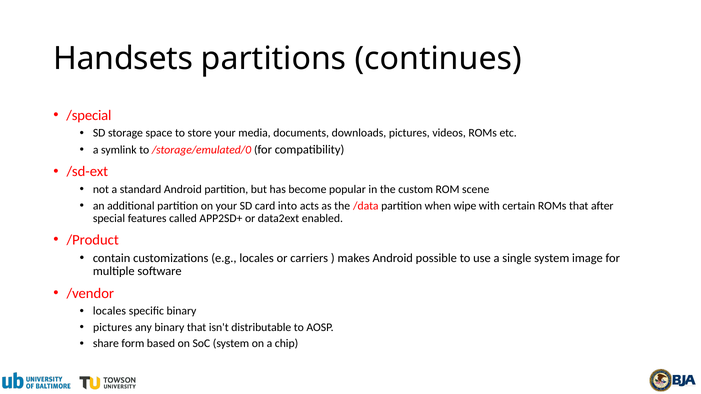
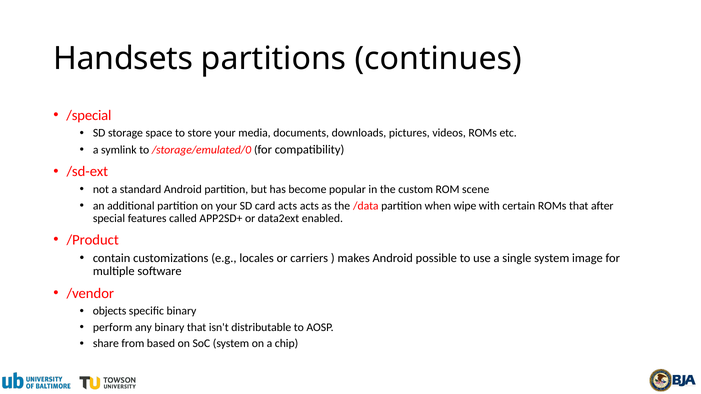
card into: into -> acts (288, 206)
locales: locales -> objects (110, 311)
pictures: pictures -> perform (113, 328)
form: form -> from (133, 344)
